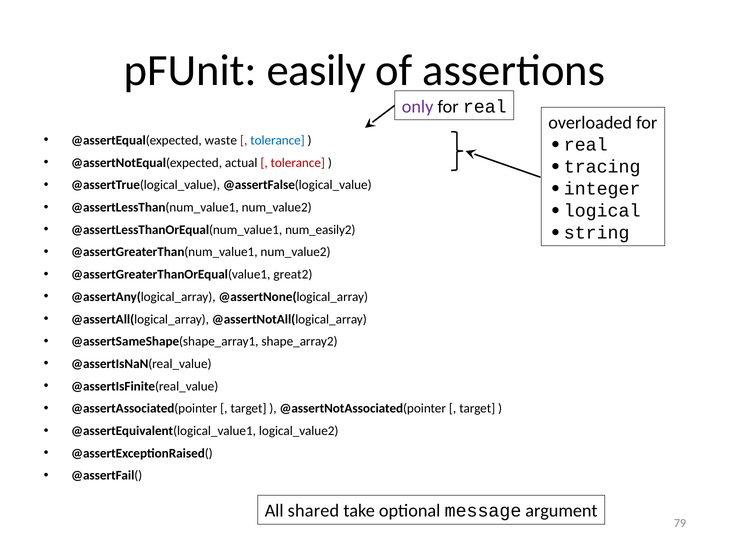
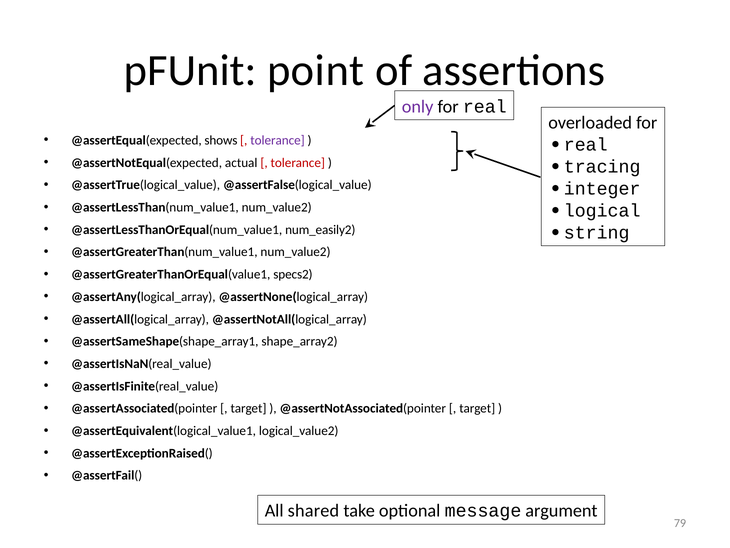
easily: easily -> point (316, 71)
waste: waste -> shows (221, 140)
tolerance colour: blue -> purple (278, 140)
great2: great2 -> specs2 (293, 274)
